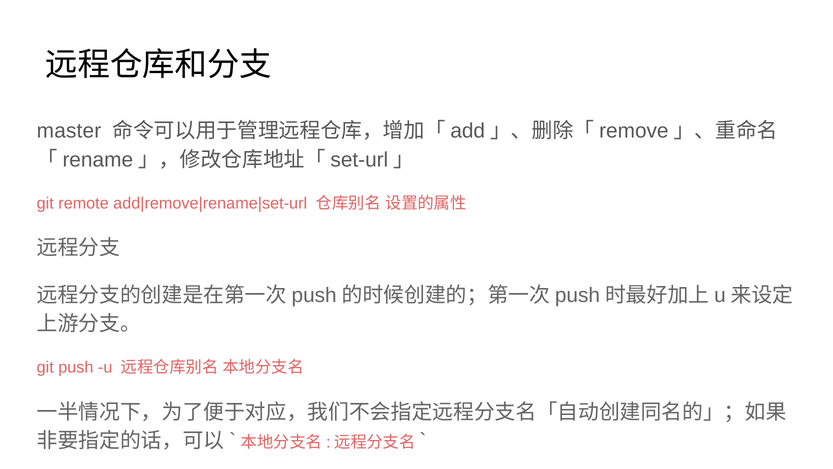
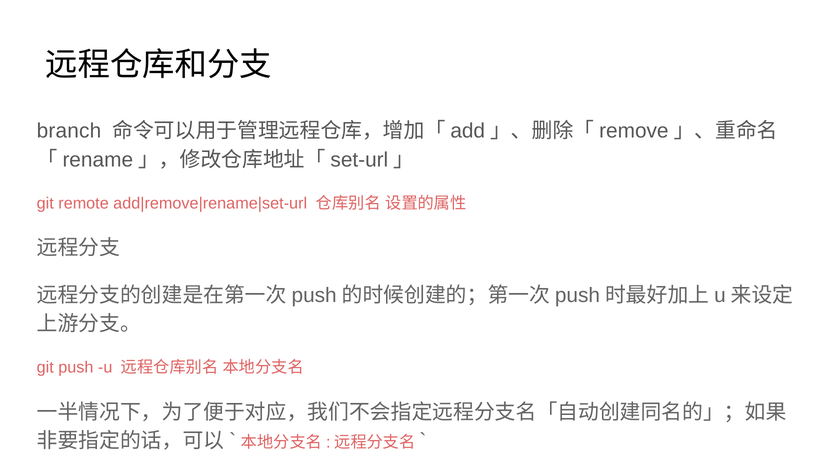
master: master -> branch (69, 131)
